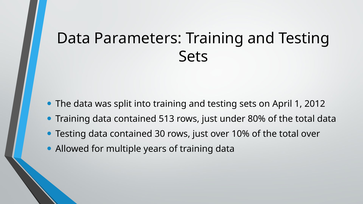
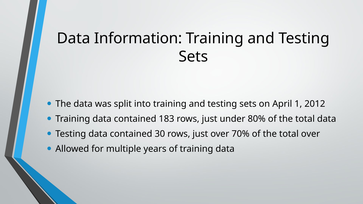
Parameters: Parameters -> Information (138, 38)
513: 513 -> 183 (167, 119)
10%: 10% -> 70% (241, 134)
